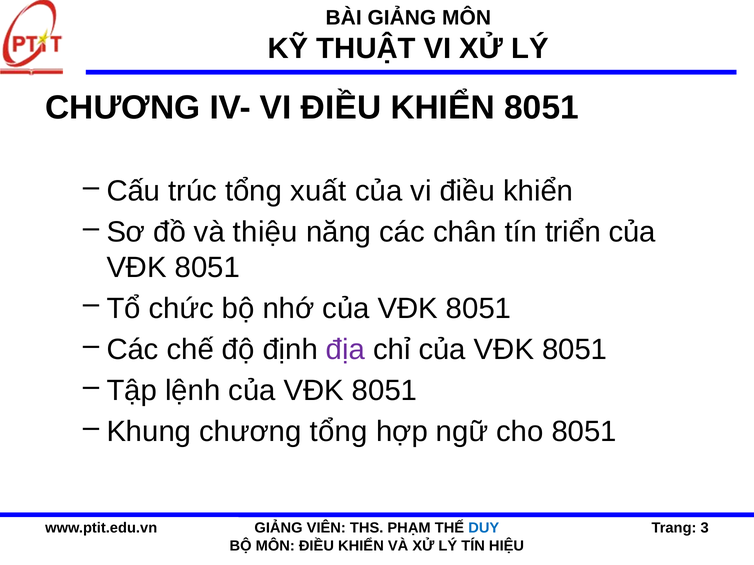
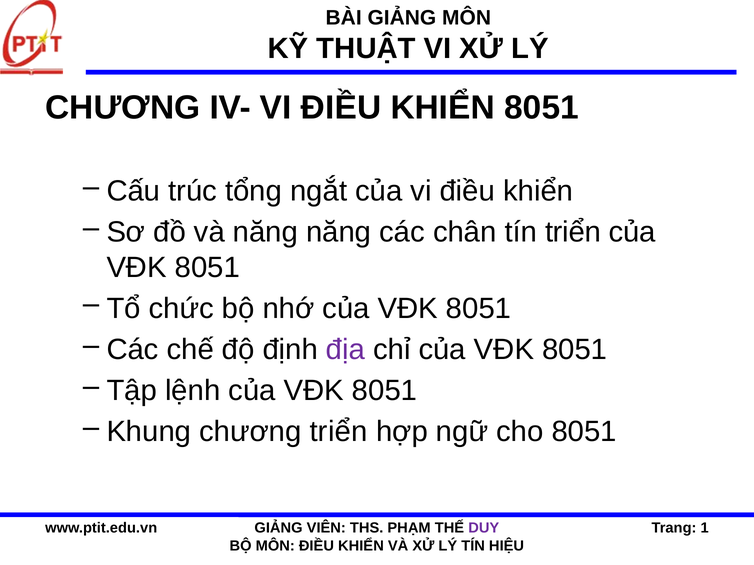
xuất: xuất -> ngắt (319, 191)
và thiệu: thiệu -> năng (266, 233)
chương tổng: tổng -> triển (339, 432)
DUY colour: blue -> purple (484, 529)
3: 3 -> 1 (705, 529)
